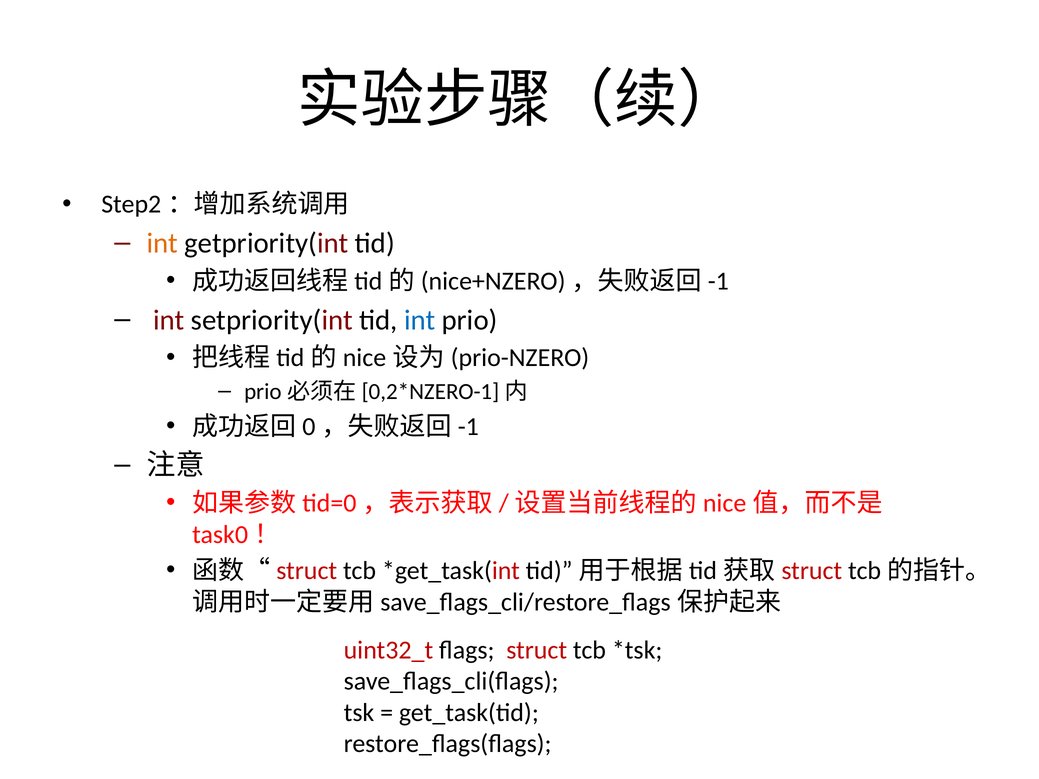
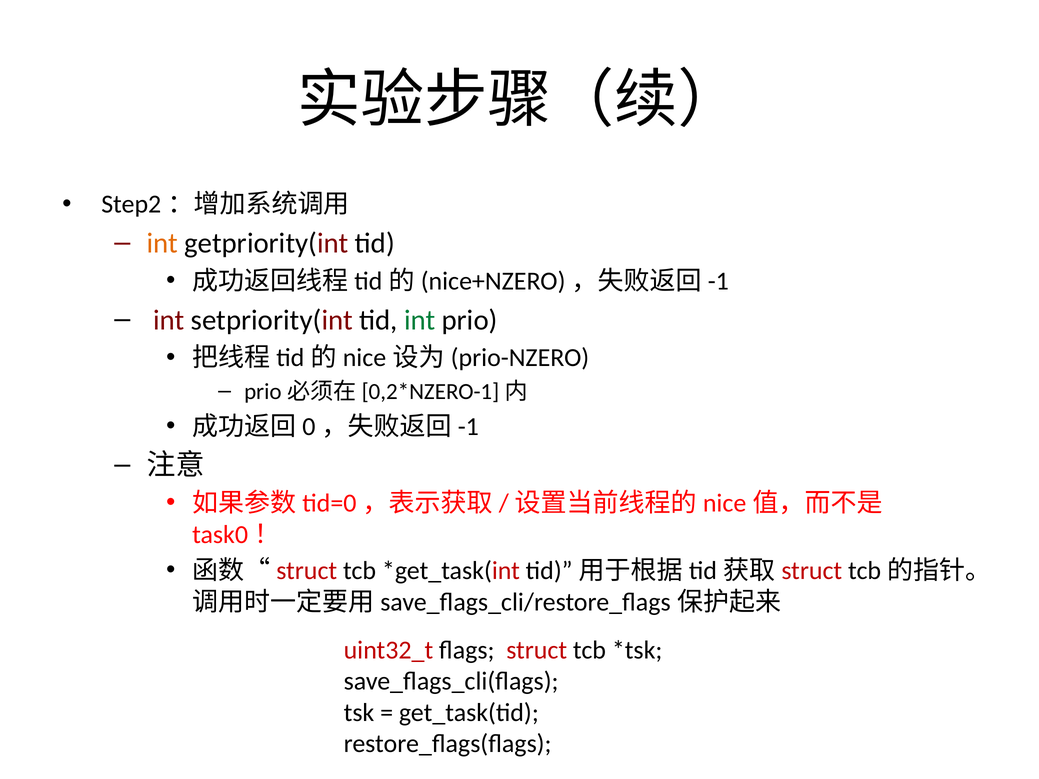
int colour: blue -> green (420, 320)
